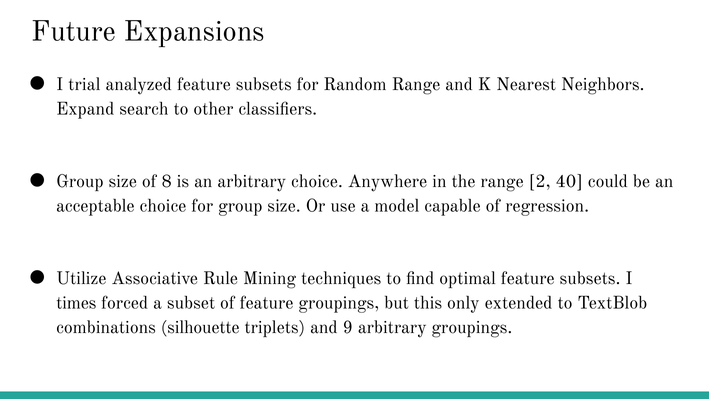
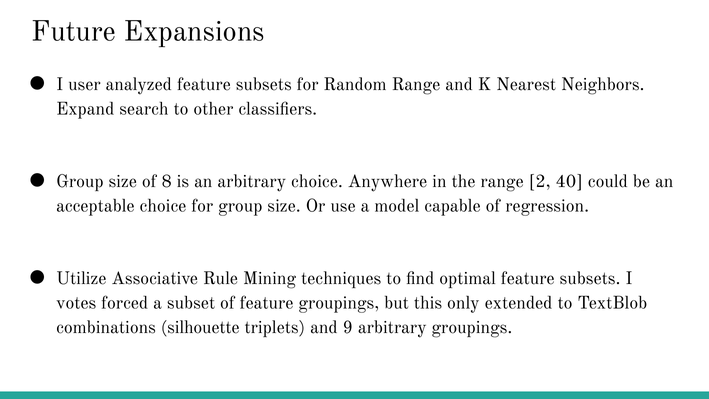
trial: trial -> user (84, 84)
times: times -> votes (76, 303)
